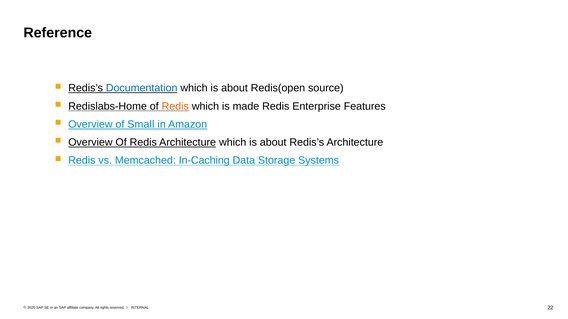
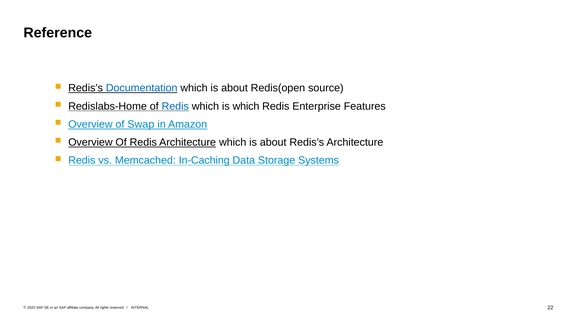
Redis colour: orange -> blue (175, 106)
is made: made -> which (246, 106)
Small: Small -> Swap (141, 124)
